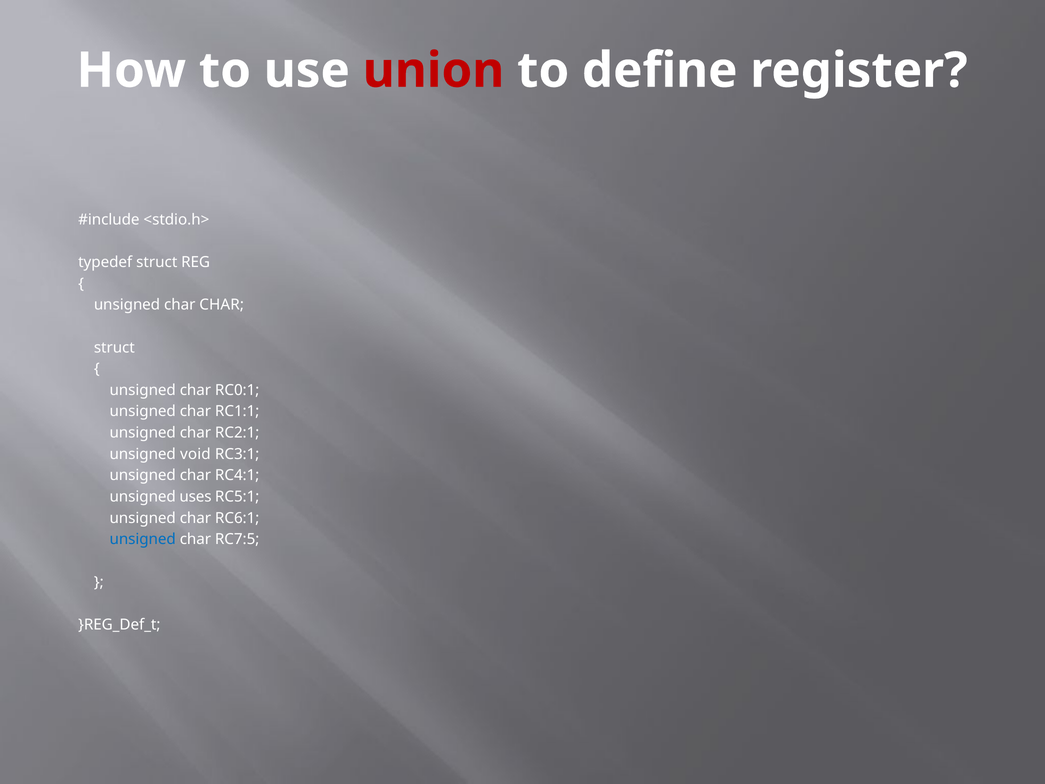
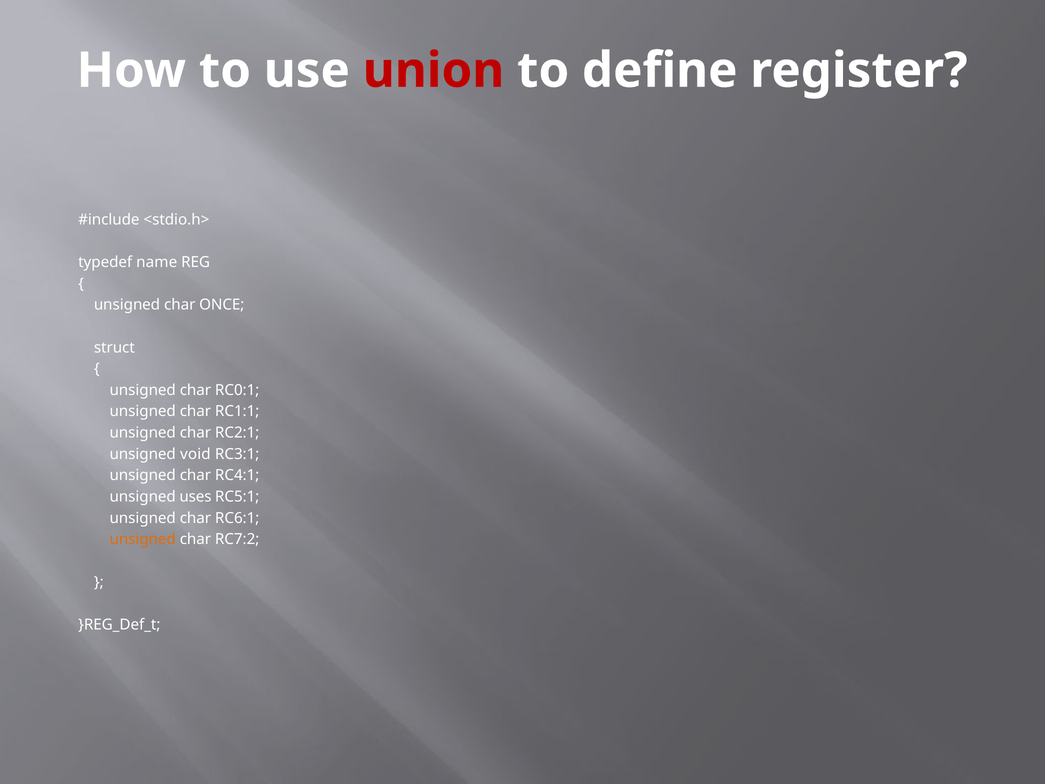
typedef struct: struct -> name (157, 262)
char CHAR: CHAR -> ONCE (222, 305)
unsigned colour: blue -> orange (143, 539)
RC7:5: RC7:5 -> RC7:2 (237, 539)
